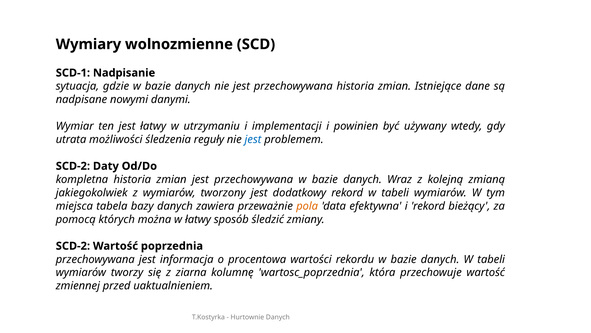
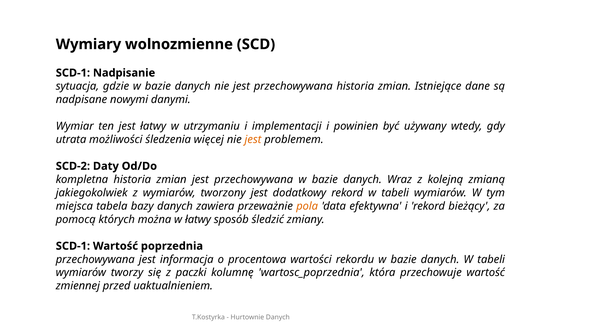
reguły: reguły -> więcej (209, 139)
jest colour: blue -> orange (253, 139)
SCD-2: SCD-2 -> SCD-1 (73, 246)
ziarna: ziarna -> paczki (191, 272)
